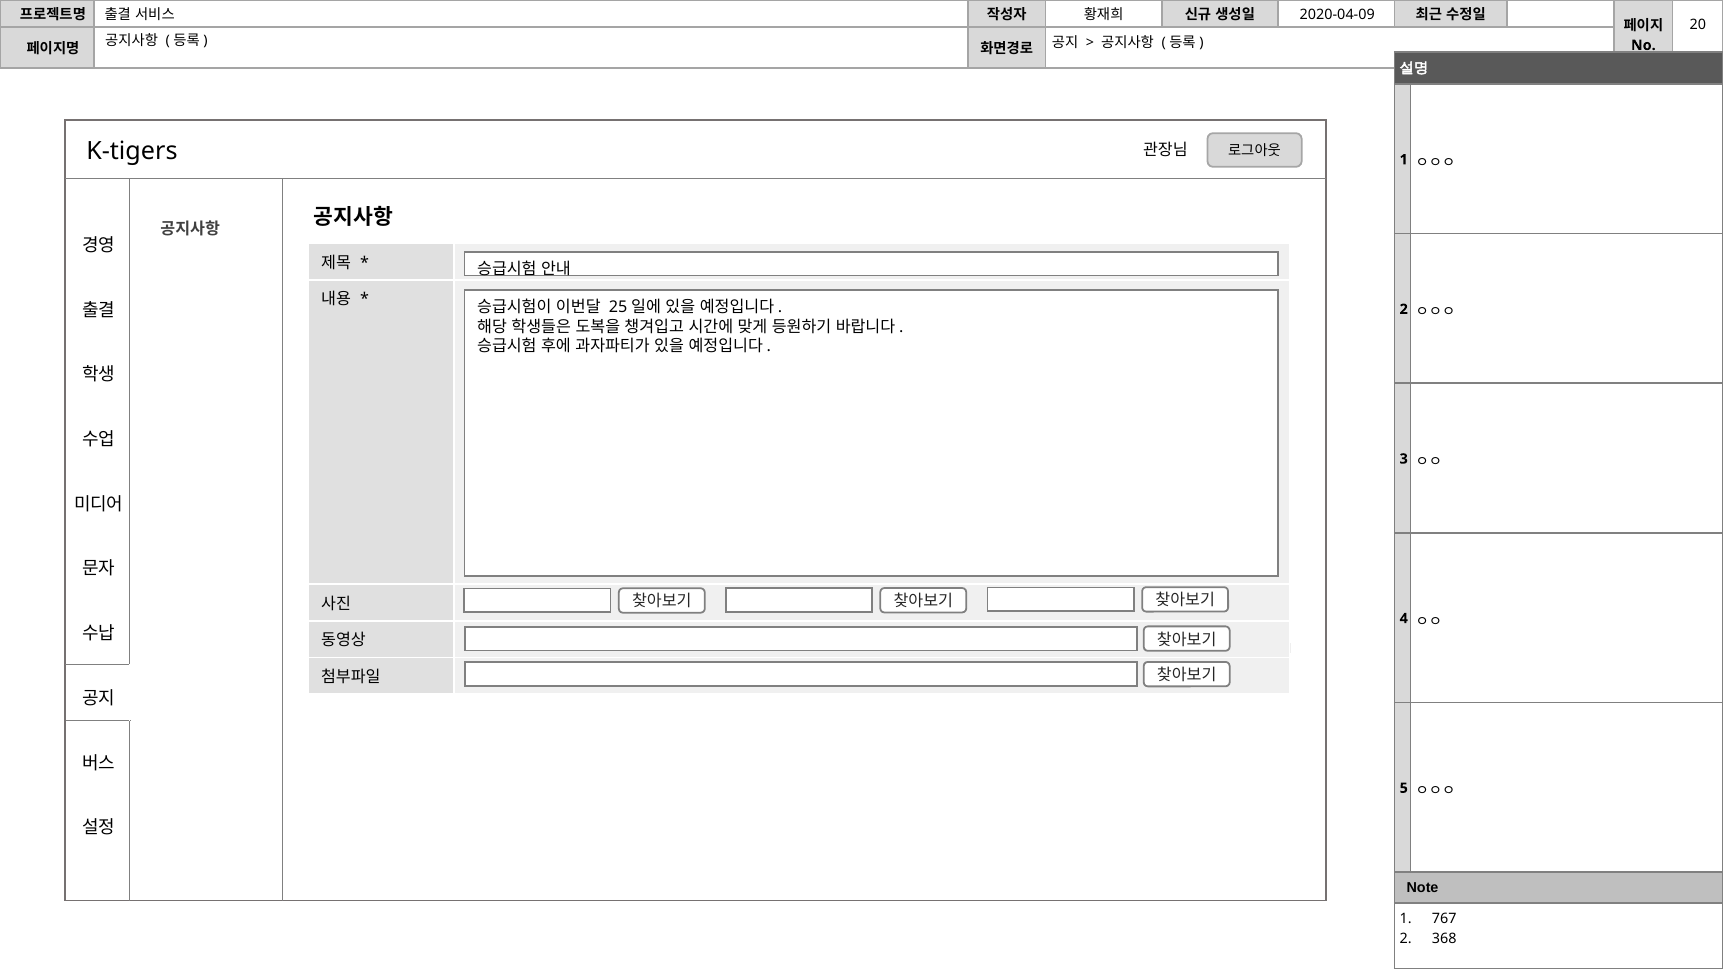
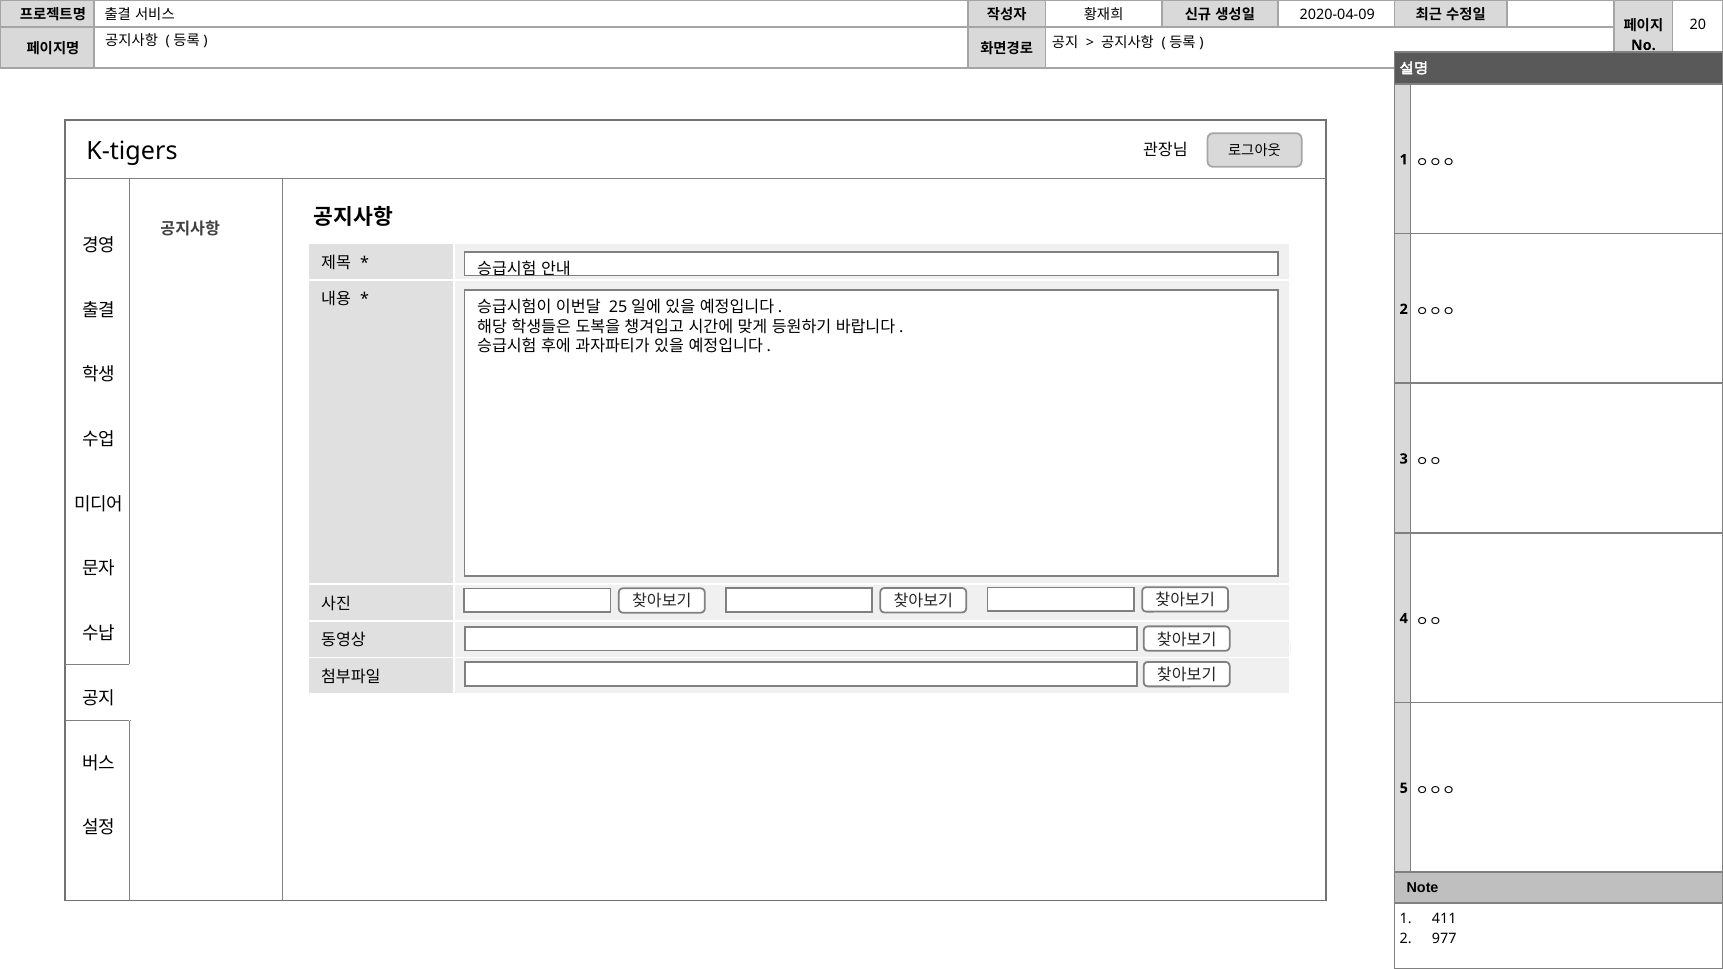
767: 767 -> 411 (1444, 919)
368: 368 -> 977 (1444, 939)
